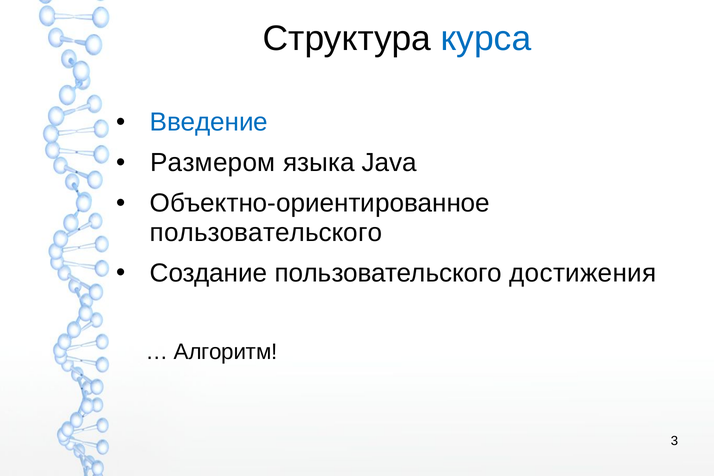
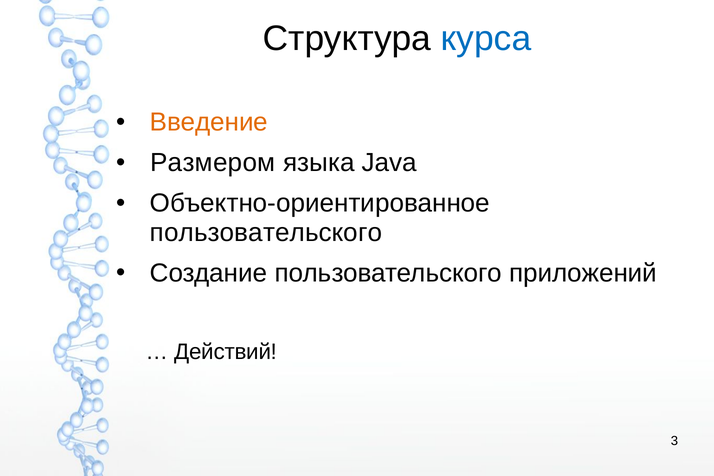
Введение colour: blue -> orange (209, 122)
достижения: достижения -> приложений (583, 273)
Алгоритм: Алгоритм -> Действий (226, 352)
